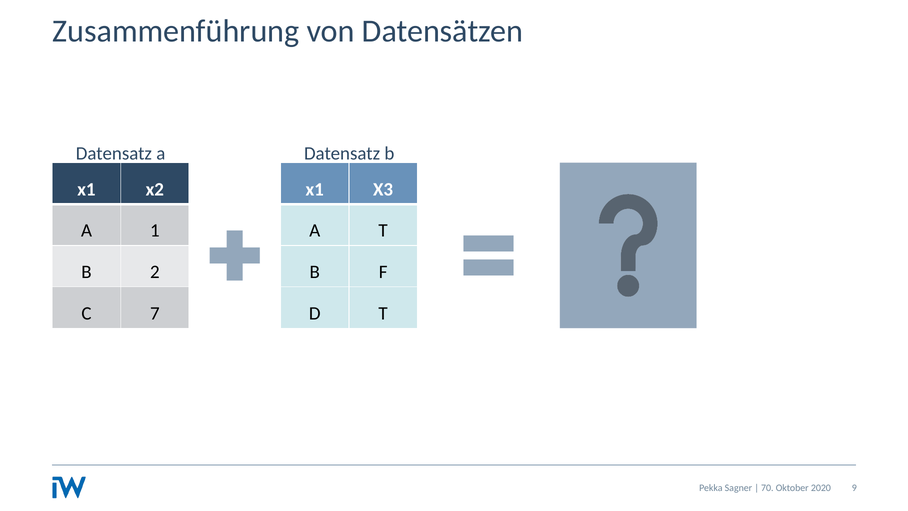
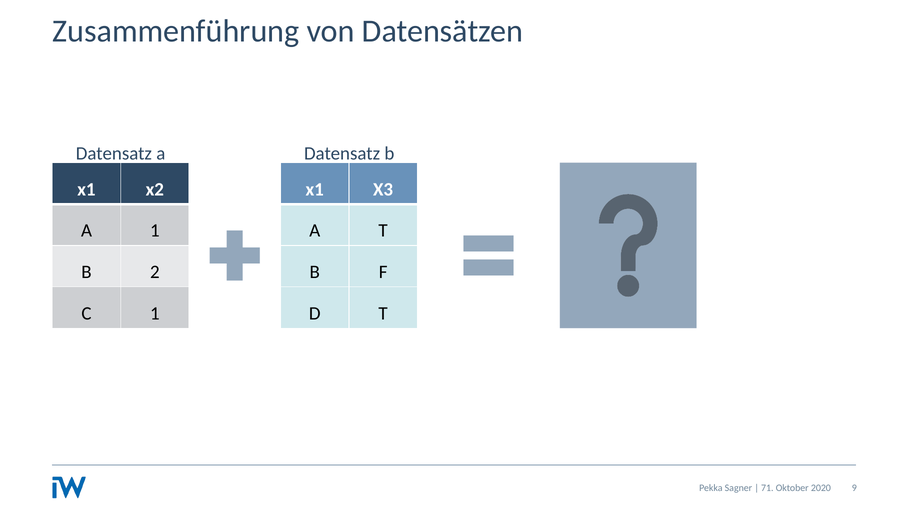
C 7: 7 -> 1 (155, 313)
70: 70 -> 71 (767, 488)
